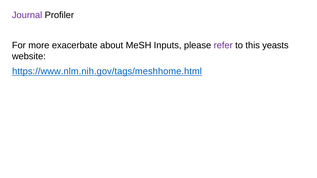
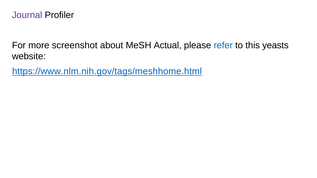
exacerbate: exacerbate -> screenshot (75, 45)
Inputs: Inputs -> Actual (168, 45)
refer colour: purple -> blue (223, 45)
